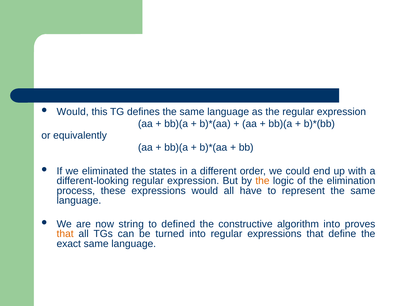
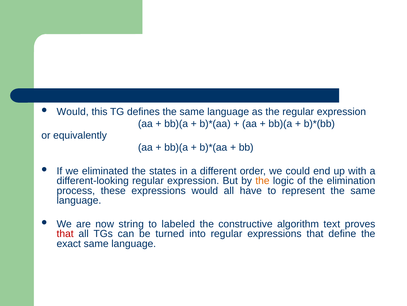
defined: defined -> labeled (178, 224)
algorithm into: into -> text (332, 224)
that colour: orange -> red (65, 233)
